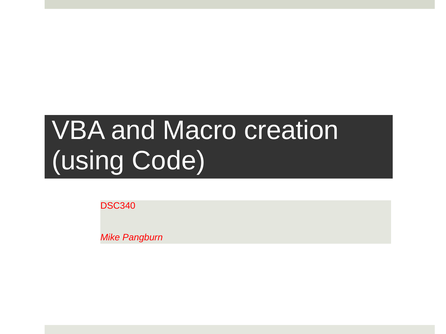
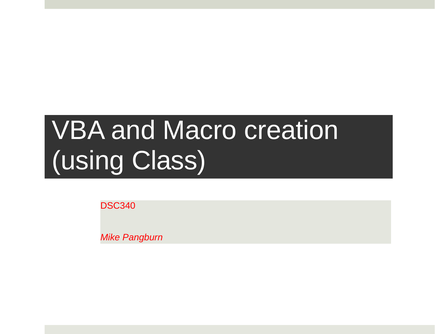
Code: Code -> Class (169, 161)
